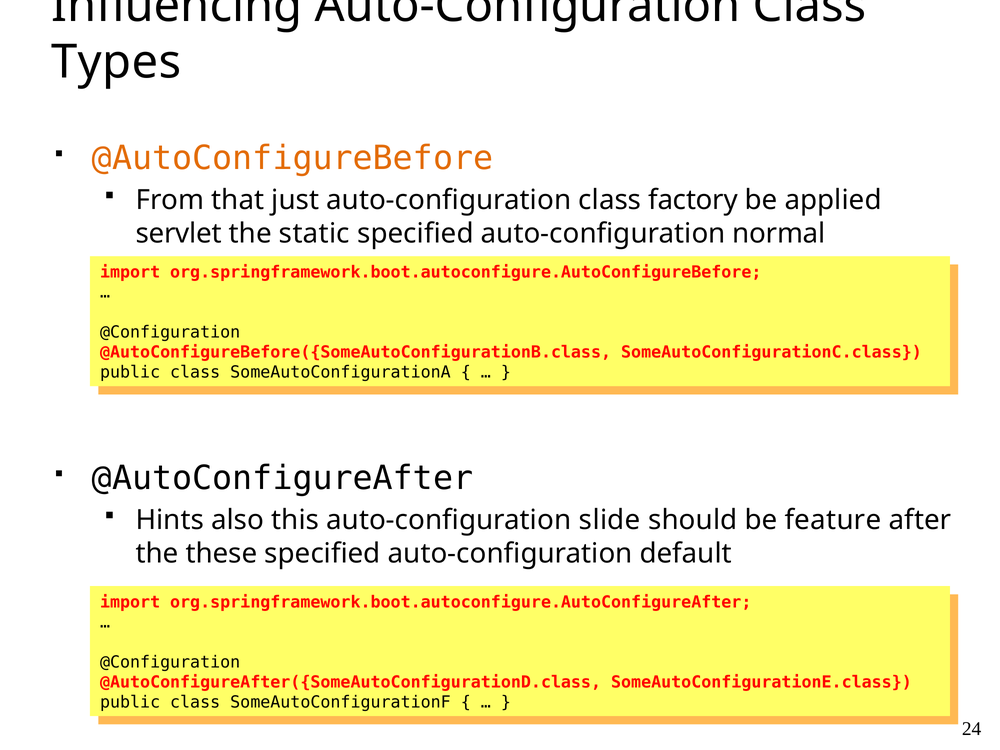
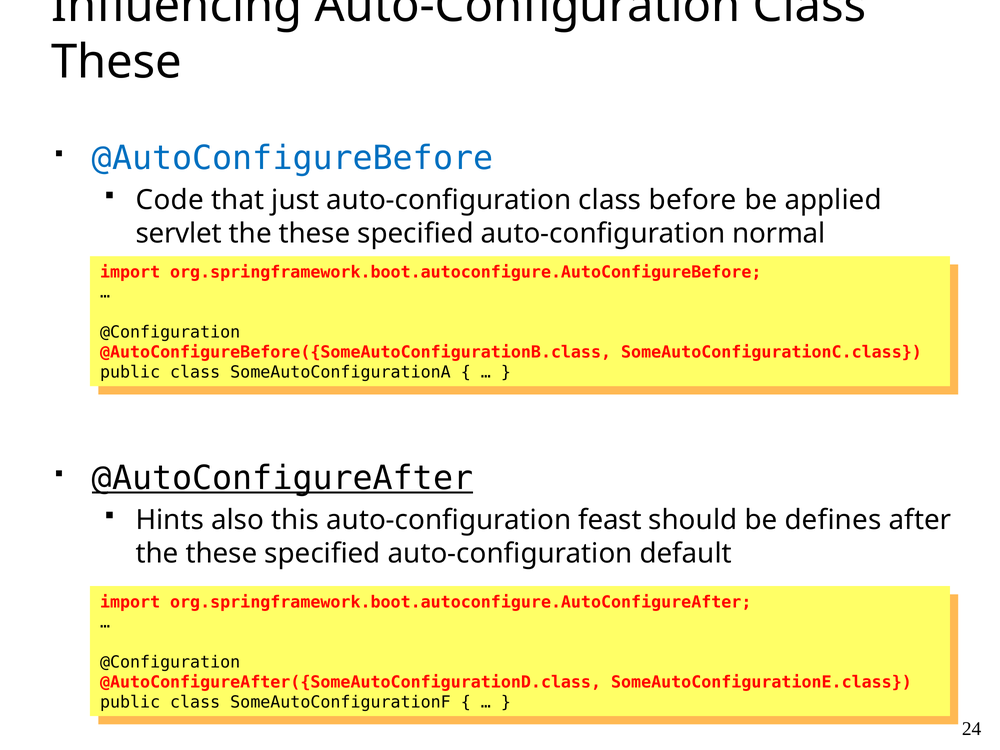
Types: Types -> These (117, 62)
@AutoConfigureBefore colour: orange -> blue (293, 158)
From: From -> Code (170, 200)
factory: factory -> before (693, 200)
static: static -> these (315, 233)
@AutoConfigureAfter underline: none -> present (283, 478)
slide: slide -> feast (610, 520)
feature: feature -> defines (833, 520)
